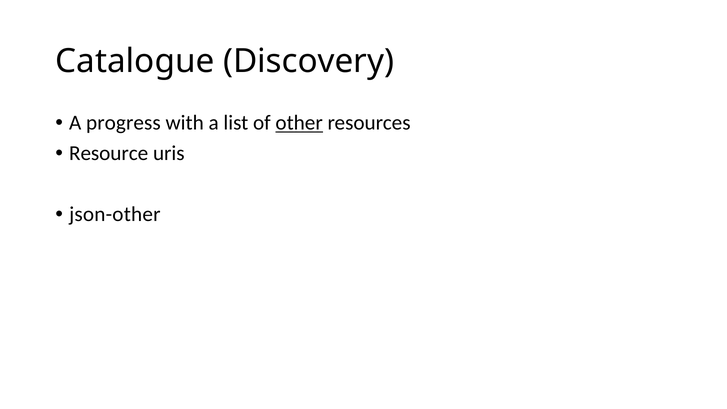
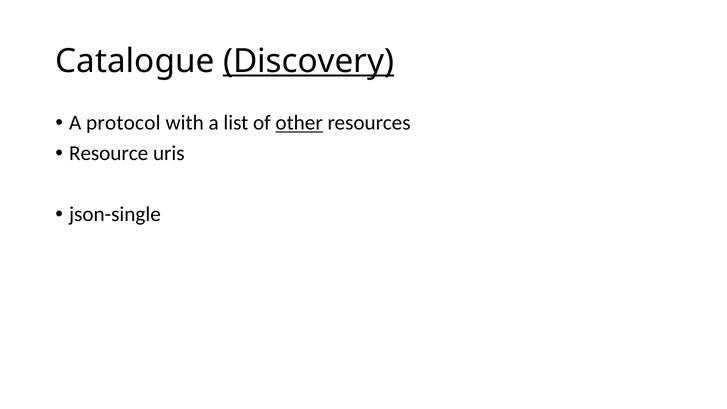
Discovery underline: none -> present (309, 61)
progress: progress -> protocol (123, 123)
json-other: json-other -> json-single (115, 214)
